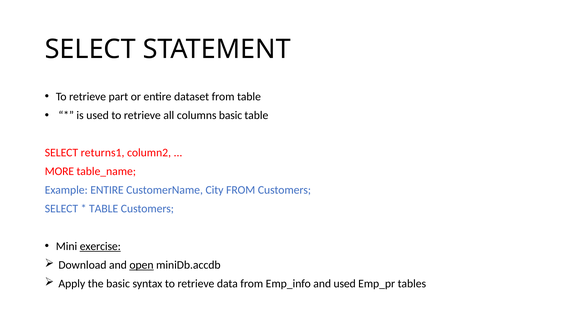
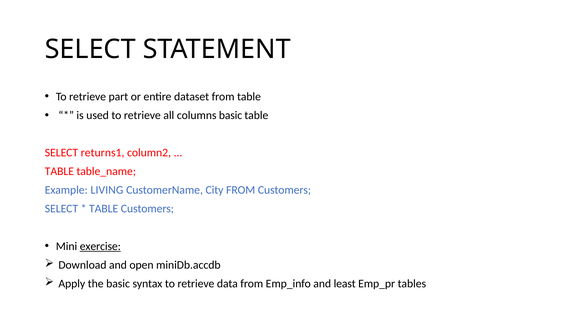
MORE: MORE -> TABLE (59, 171)
Example ENTIRE: ENTIRE -> LIVING (107, 190)
open underline: present -> none (141, 265)
and used: used -> least (345, 283)
